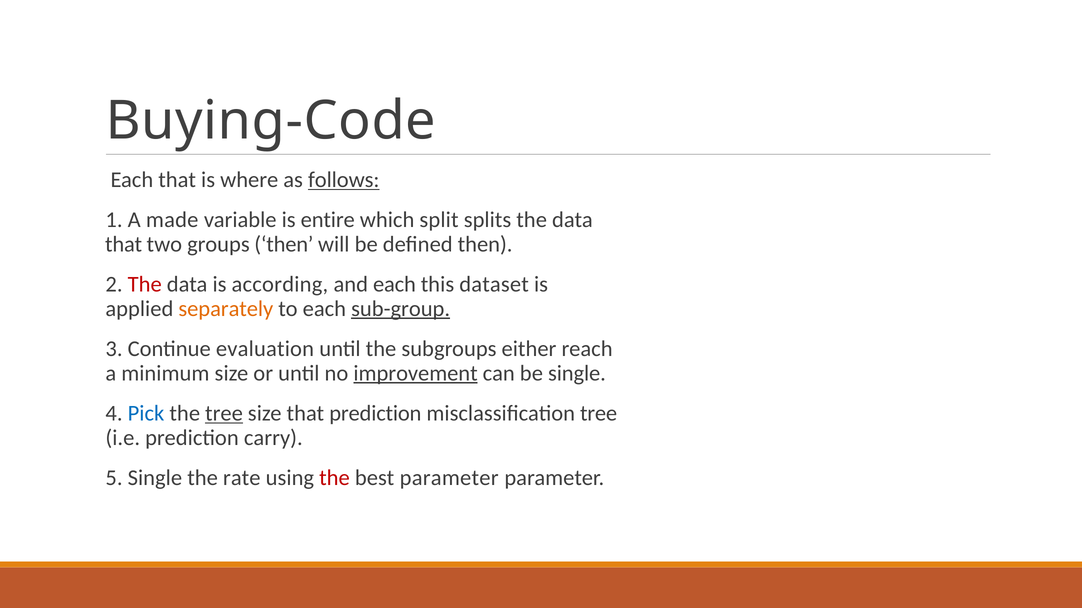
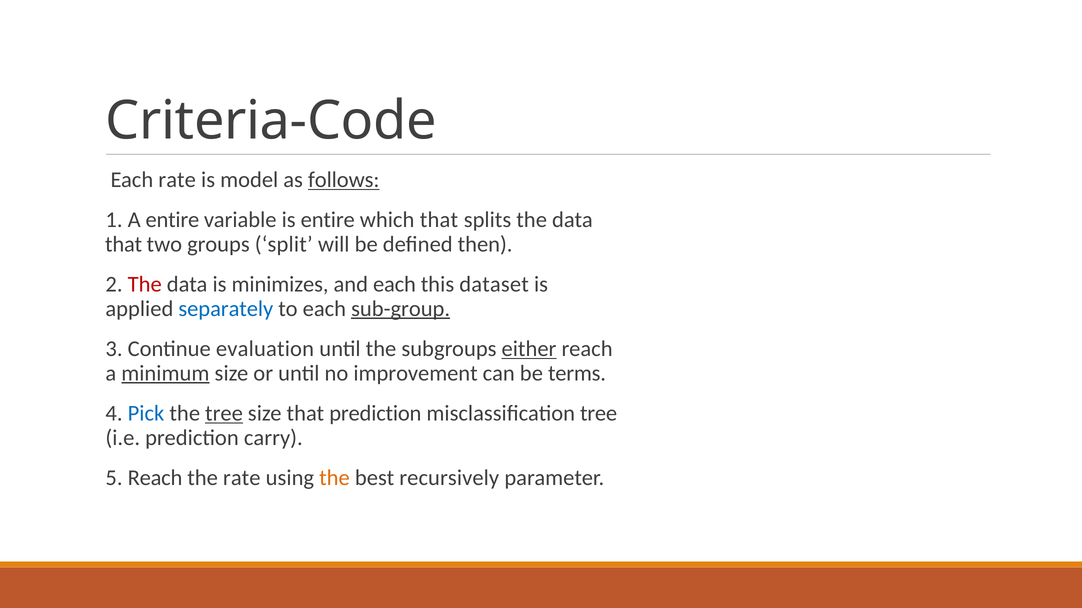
Buying-Code: Buying-Code -> Criteria-Code (271, 121)
Each that: that -> rate (177, 180)
where: where -> model (249, 180)
A made: made -> entire (172, 220)
which split: split -> that (439, 220)
groups then: then -> split (284, 244)
according: according -> minimizes (280, 285)
separately colour: orange -> blue (226, 309)
either underline: none -> present (529, 349)
minimum underline: none -> present (165, 374)
improvement underline: present -> none (416, 374)
be single: single -> terms (577, 374)
5 Single: Single -> Reach (155, 478)
the colour: red -> orange (334, 478)
best parameter: parameter -> recursively (449, 478)
